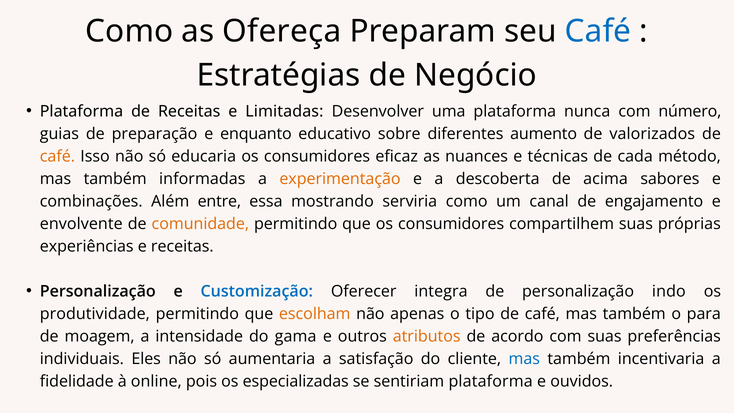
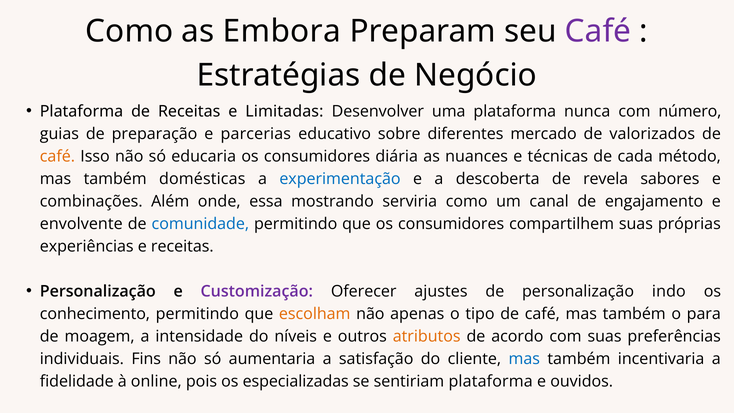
Ofereça: Ofereça -> Embora (282, 31)
Café colour: blue -> purple (598, 31)
enquanto: enquanto -> parcerias (256, 134)
aumento: aumento -> mercado (544, 134)
eficaz: eficaz -> diária (397, 156)
informadas: informadas -> domésticas (202, 179)
experimentação colour: orange -> blue (340, 179)
acima: acima -> revela (606, 179)
entre: entre -> onde (219, 201)
comunidade colour: orange -> blue (200, 224)
Customização colour: blue -> purple (257, 291)
integra: integra -> ajustes (441, 291)
produtividade: produtividade -> conhecimento (95, 314)
gama: gama -> níveis (296, 336)
Eles: Eles -> Fins (146, 359)
